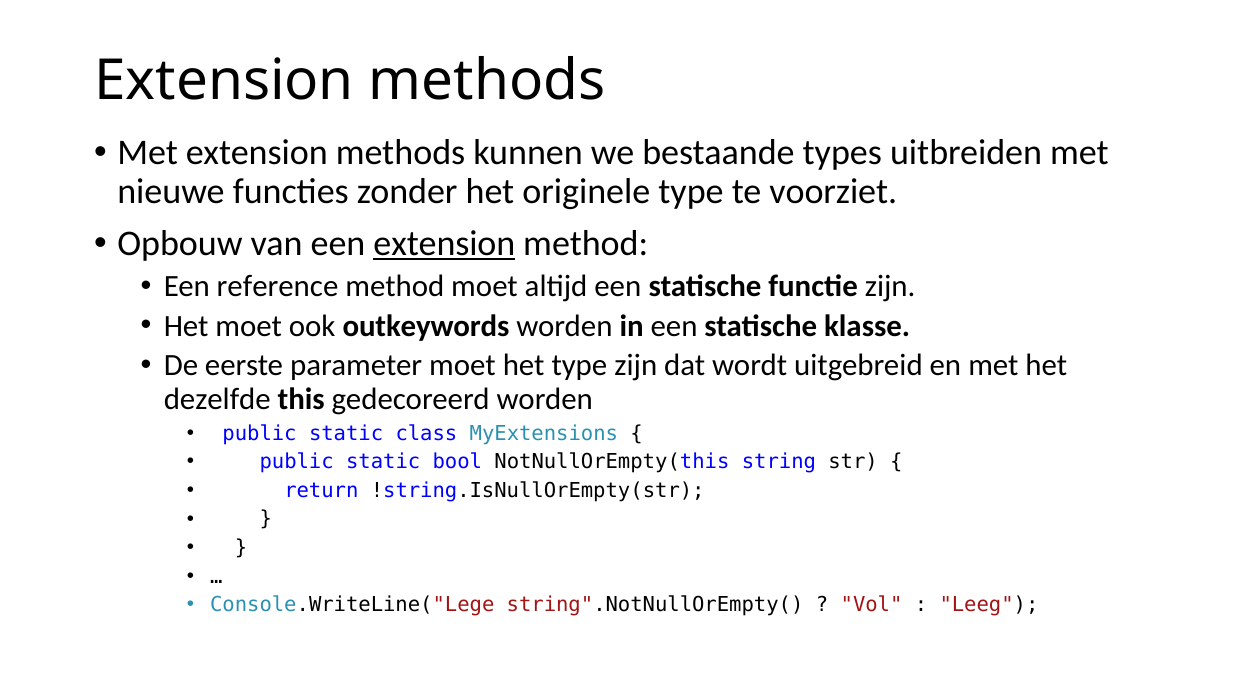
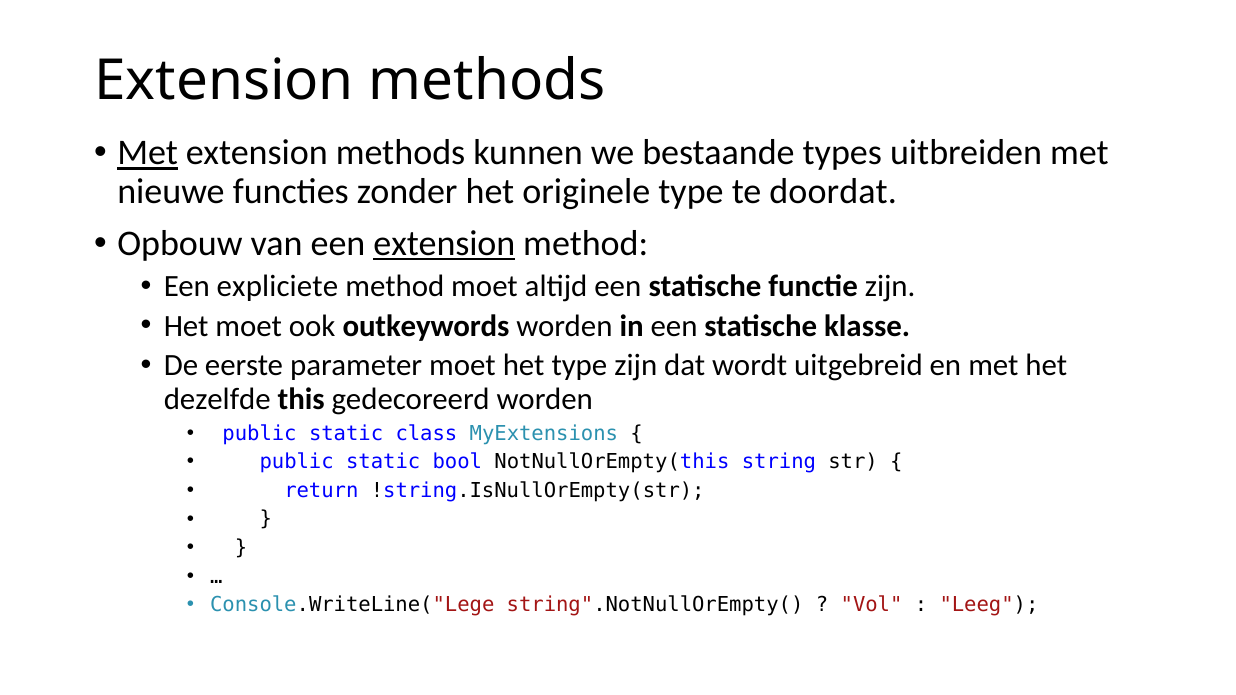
Met underline: none -> present (148, 153)
voorziet: voorziet -> doordat (833, 192)
reference: reference -> expliciete (277, 286)
